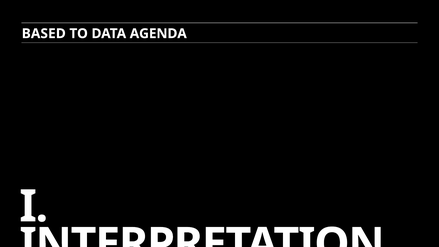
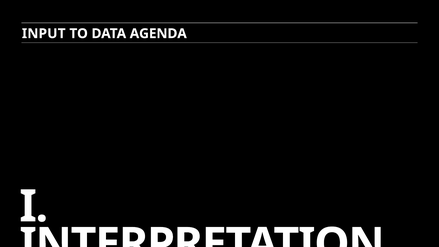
BASED: BASED -> INPUT (44, 34)
